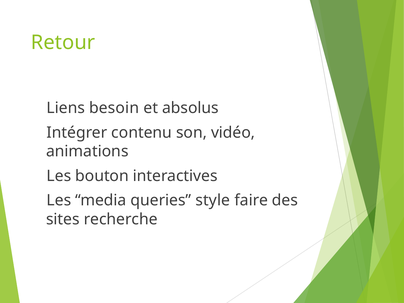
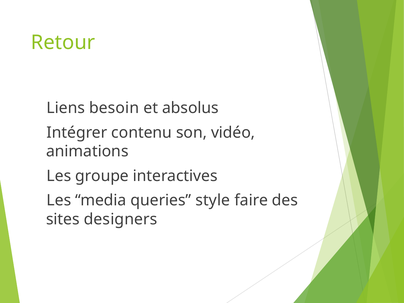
bouton: bouton -> groupe (102, 176)
recherche: recherche -> designers (121, 219)
